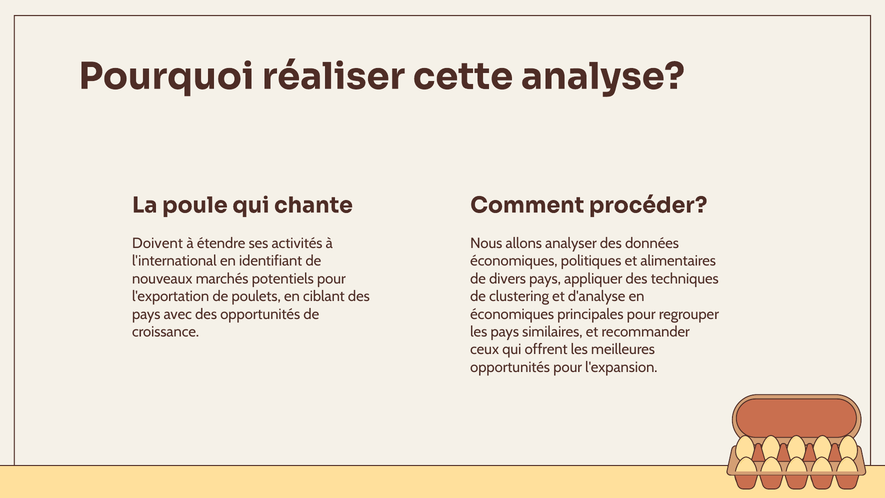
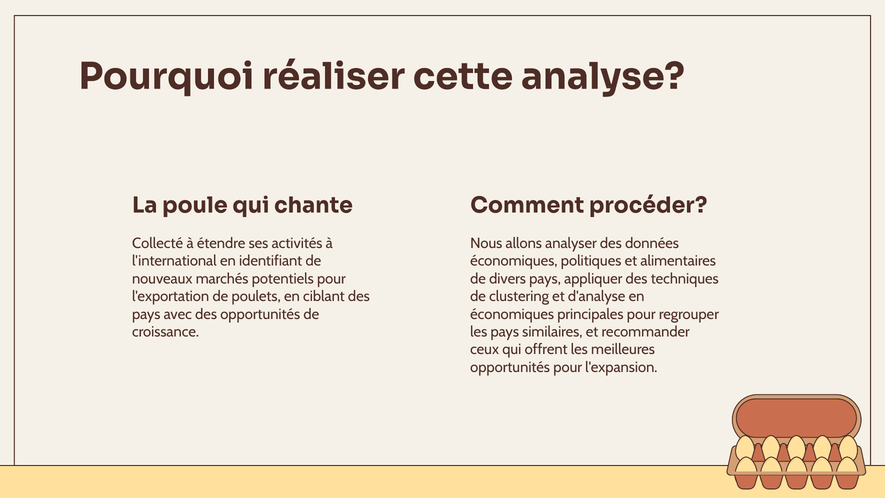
Doivent: Doivent -> Collecté (158, 243)
